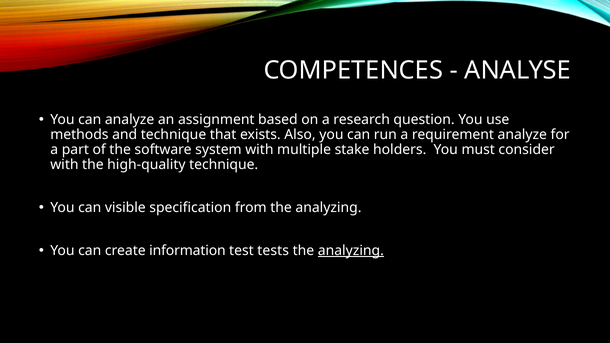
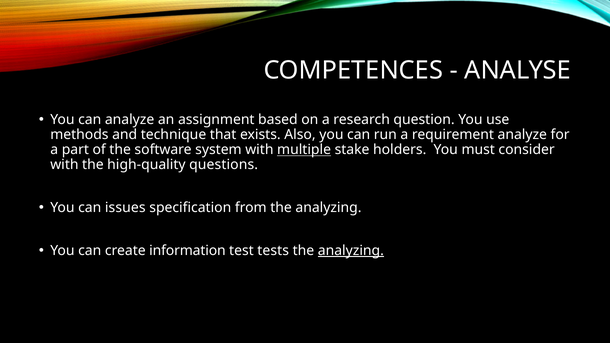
multiple underline: none -> present (304, 150)
high-quality technique: technique -> questions (224, 165)
visible: visible -> issues (125, 208)
